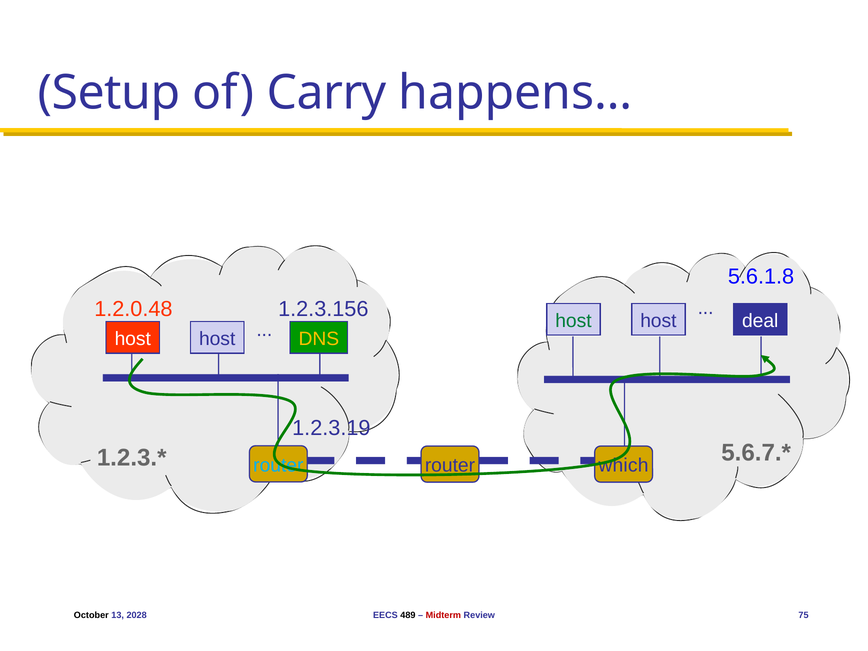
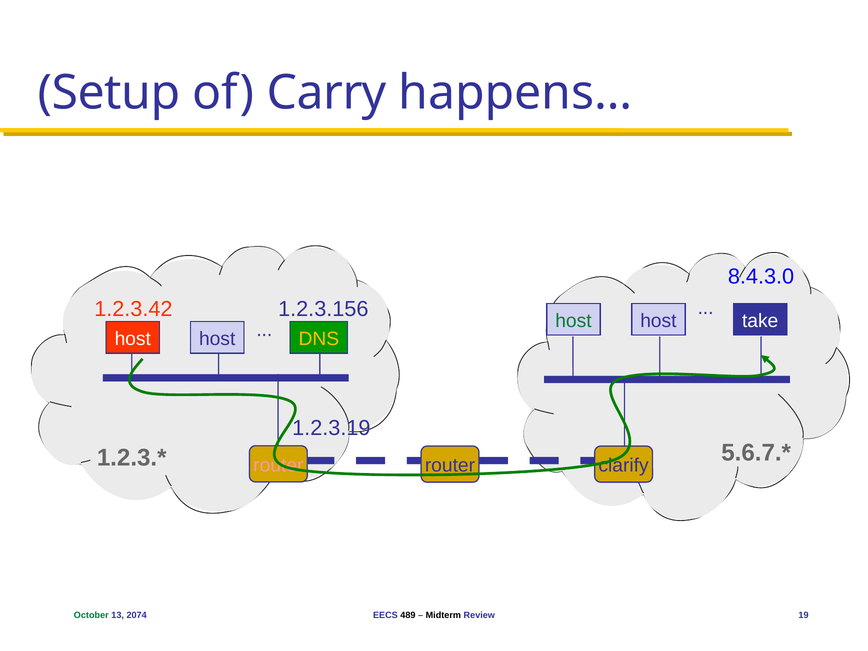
5.6.1.8: 5.6.1.8 -> 8.4.3.0 (761, 277)
1.2.0.48: 1.2.0.48 -> 1.2.3.42 (133, 309)
deal: deal -> take (760, 321)
router colour: light blue -> pink (278, 465)
which: which -> clarify (624, 465)
October colour: black -> green (91, 615)
2028: 2028 -> 2074 (137, 615)
Midterm colour: red -> black (443, 615)
75: 75 -> 19 (804, 615)
